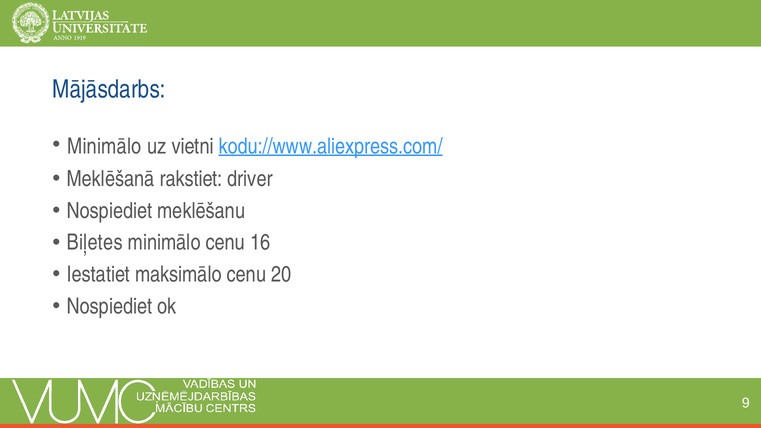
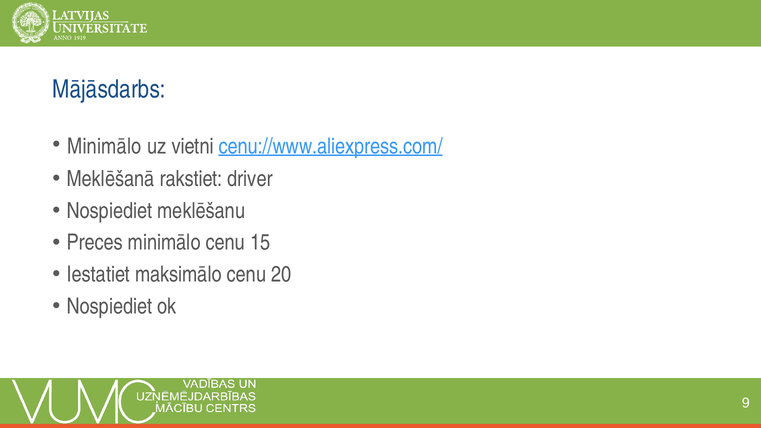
kodu://www.aliexpress.com/: kodu://www.aliexpress.com/ -> cenu://www.aliexpress.com/ (331, 146)
Biļetes: Biļetes -> Preces (95, 243)
16: 16 -> 15 (260, 243)
